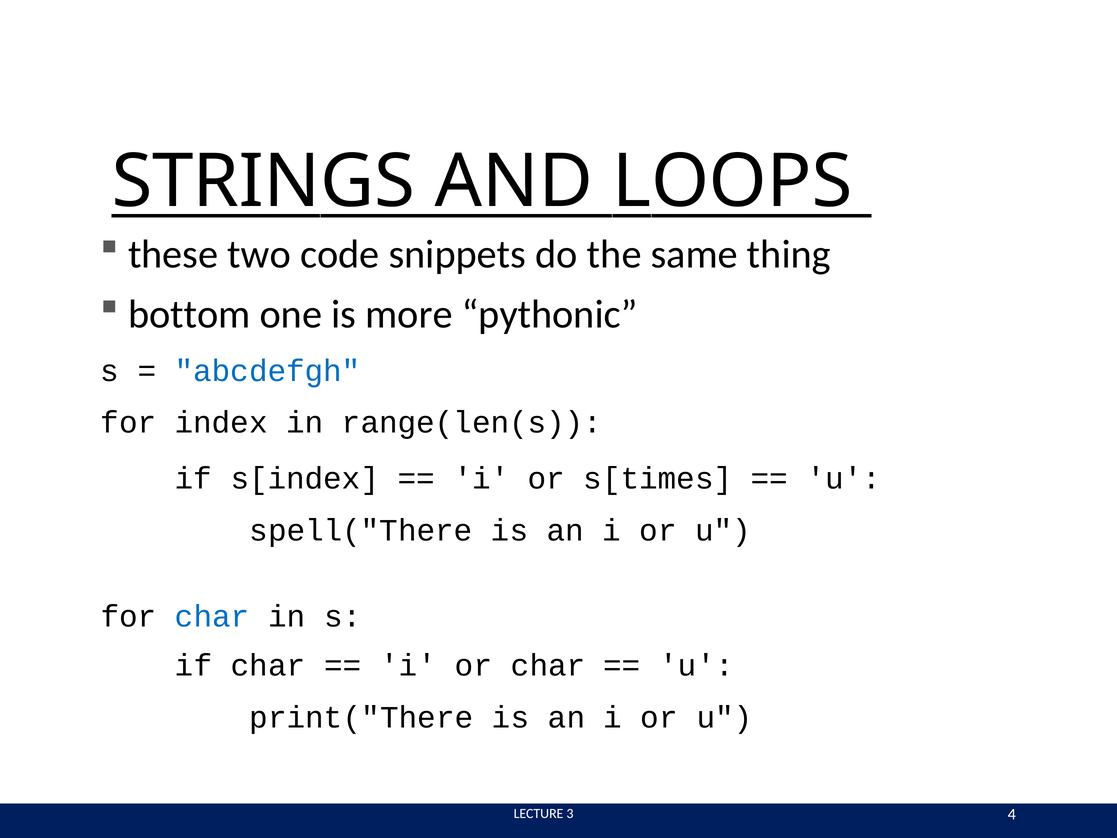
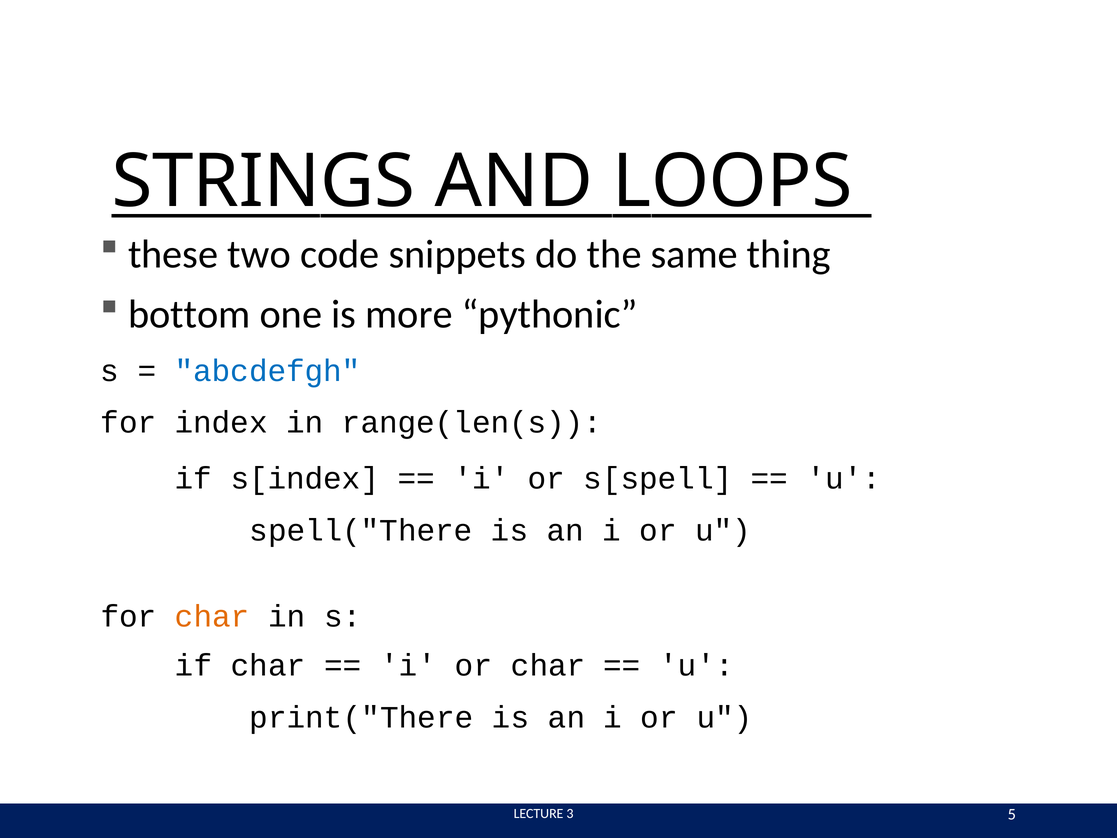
s[times: s[times -> s[spell (658, 478)
char colour: blue -> orange (212, 616)
4: 4 -> 5 (1012, 814)
